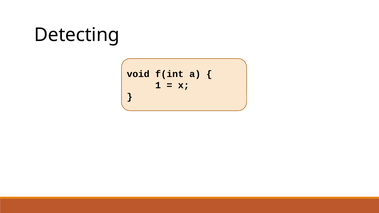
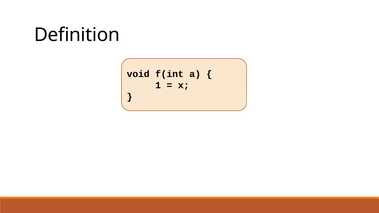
Detecting: Detecting -> Definition (77, 35)
